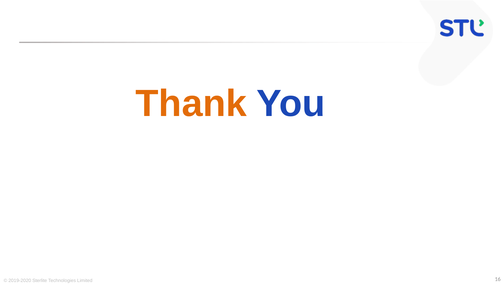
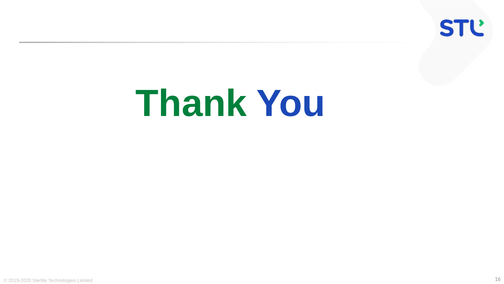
Thank colour: orange -> green (191, 104)
